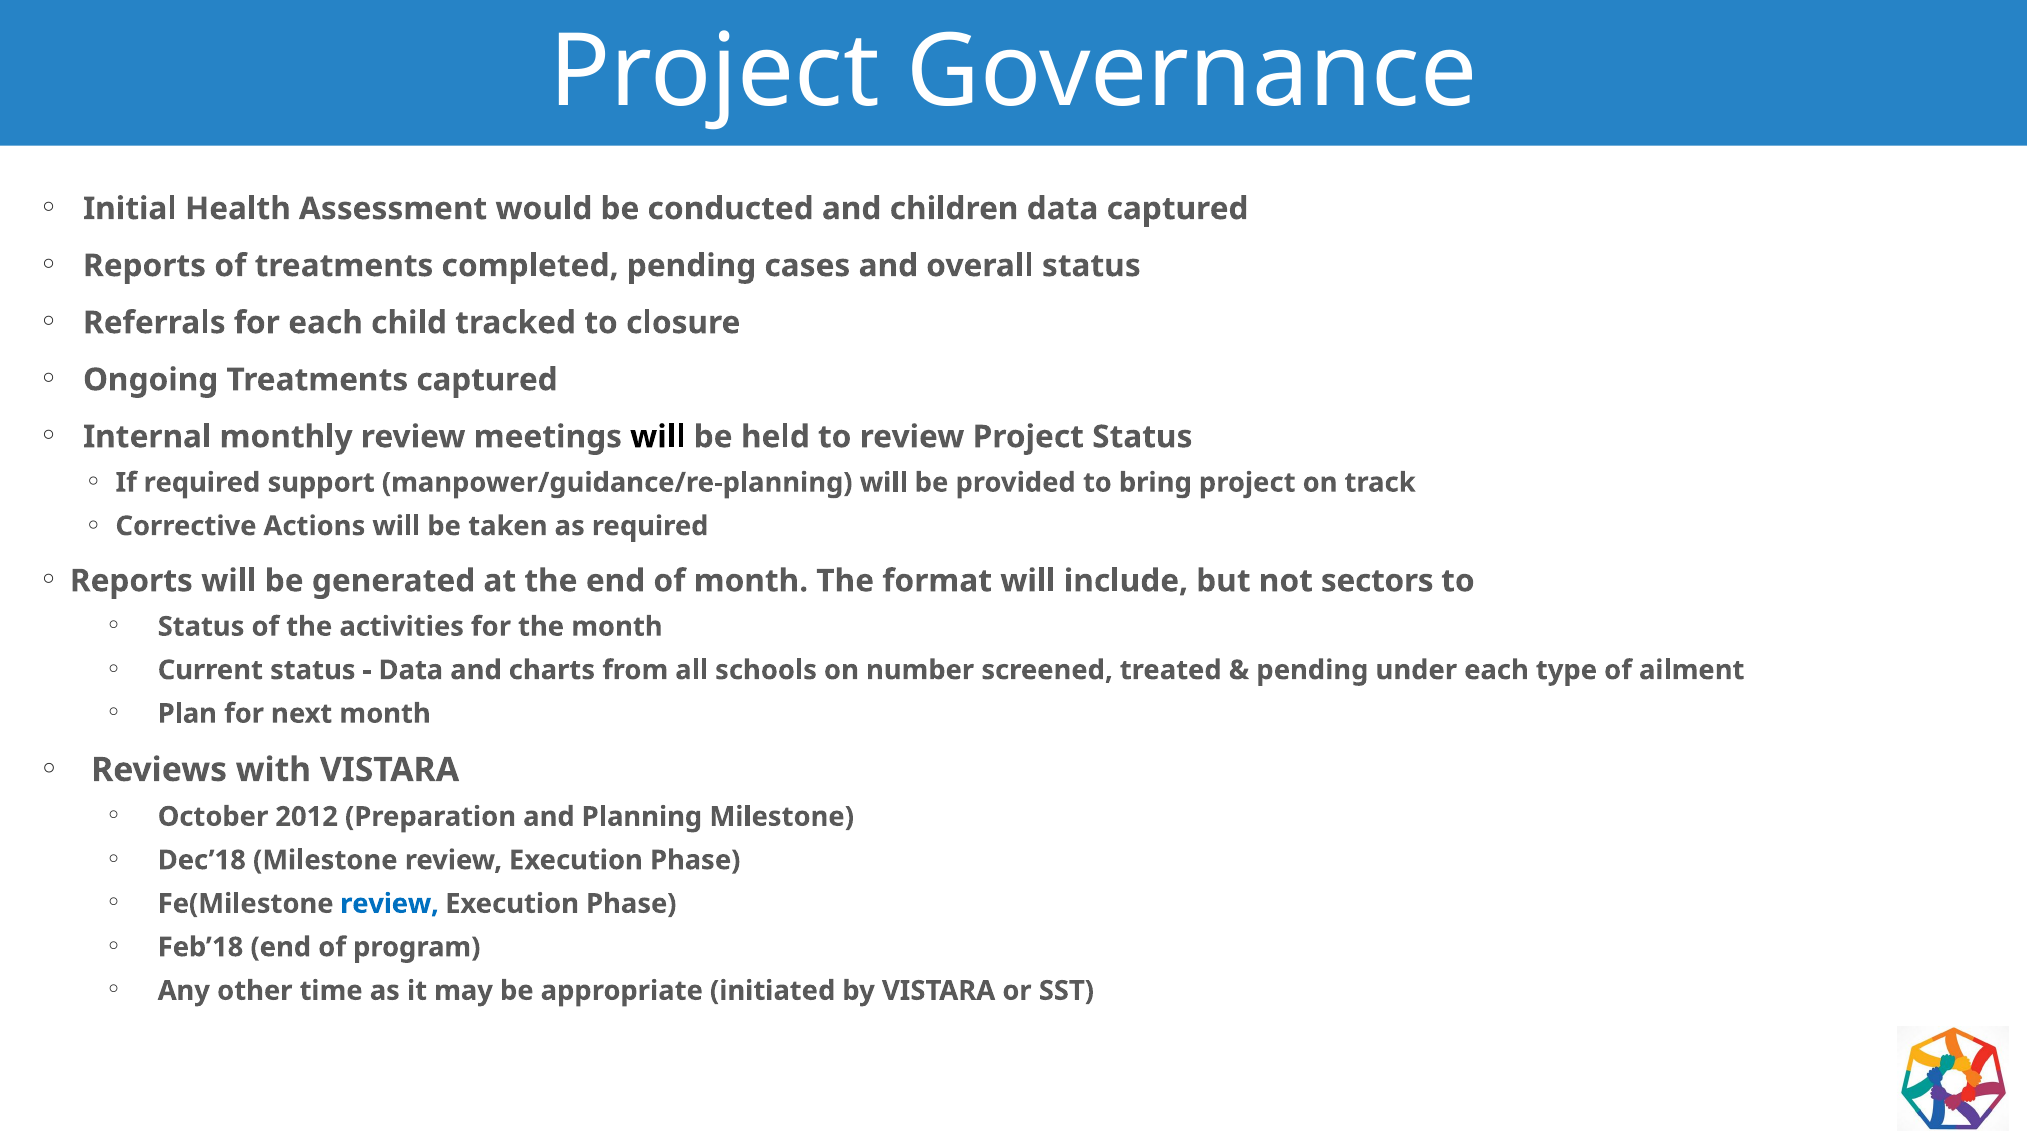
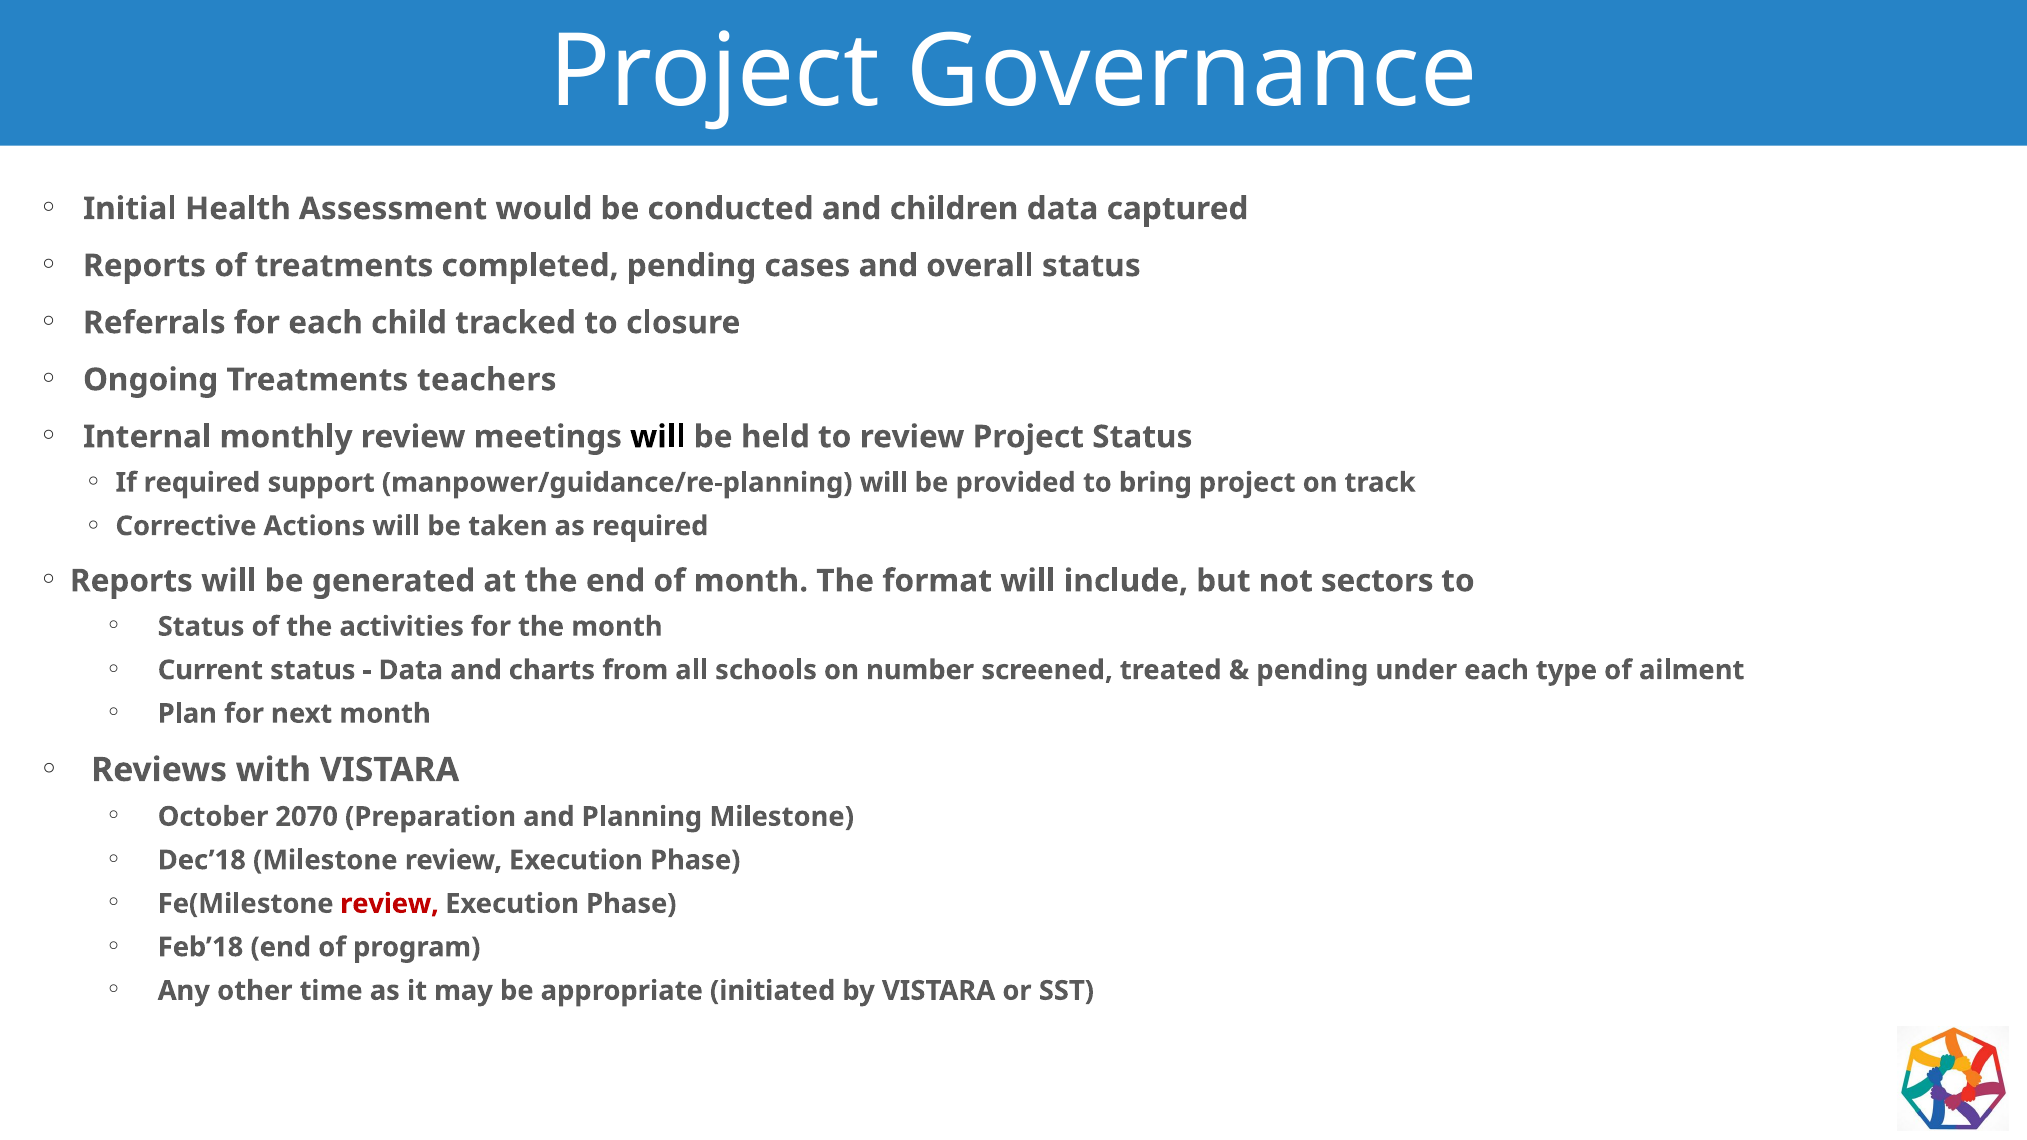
Treatments captured: captured -> teachers (487, 380)
2012: 2012 -> 2070 (307, 817)
review colour: blue -> red (390, 904)
